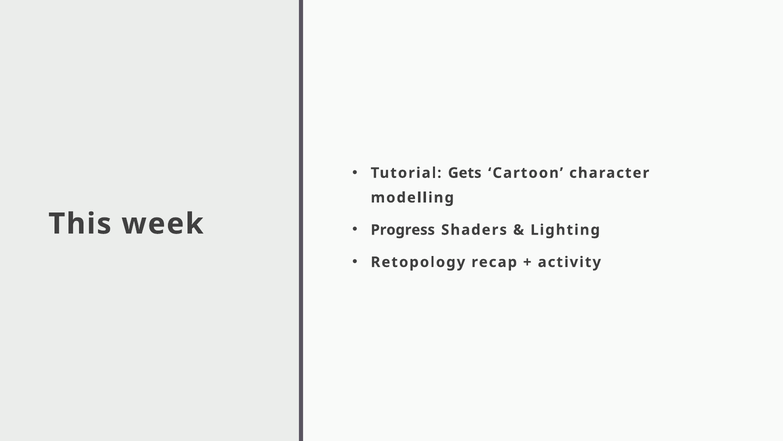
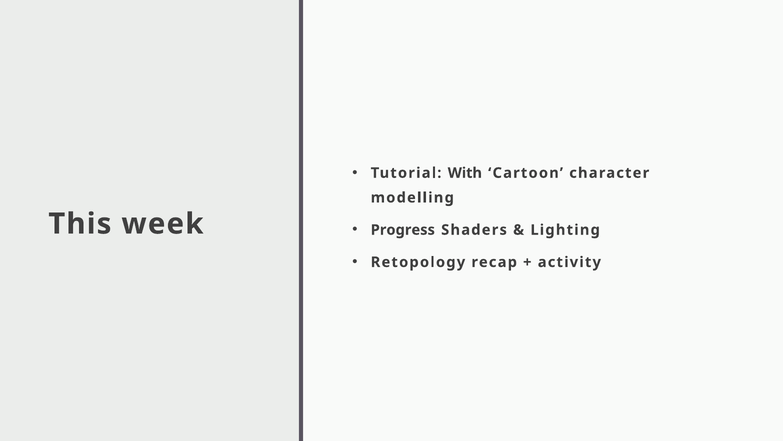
Gets: Gets -> With (465, 173)
